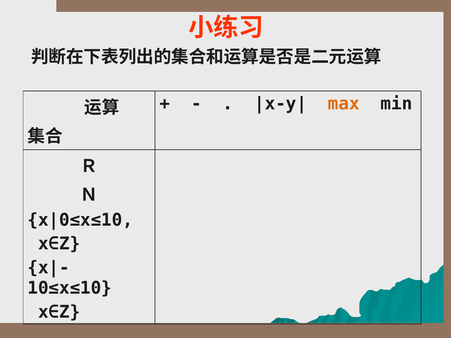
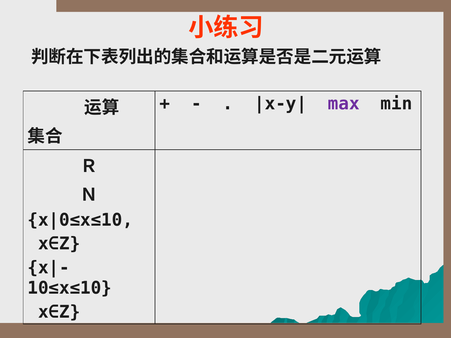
max colour: orange -> purple (344, 104)
